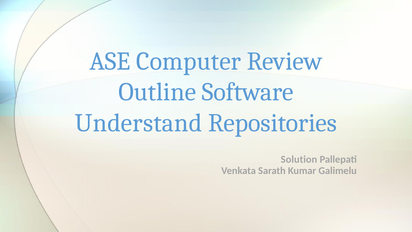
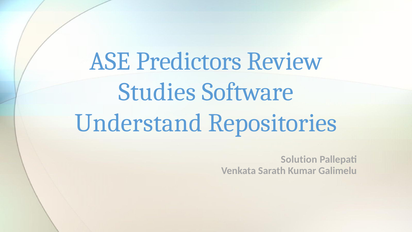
Computer: Computer -> Predictors (189, 61)
Outline: Outline -> Studies (157, 92)
